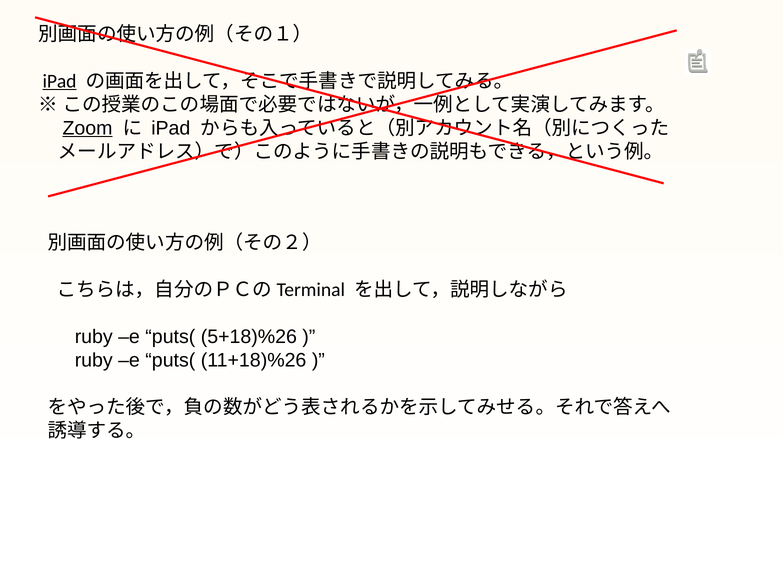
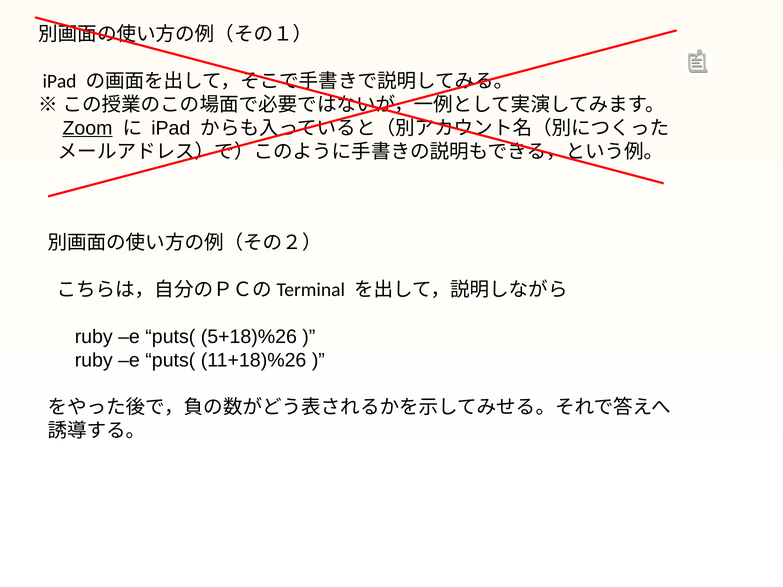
iPad underline: present -> none (60, 81)
